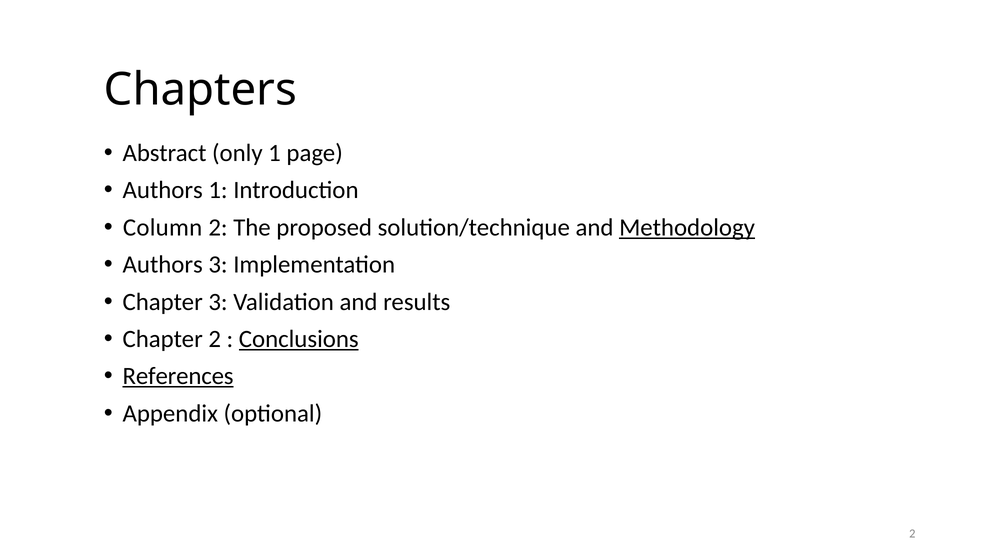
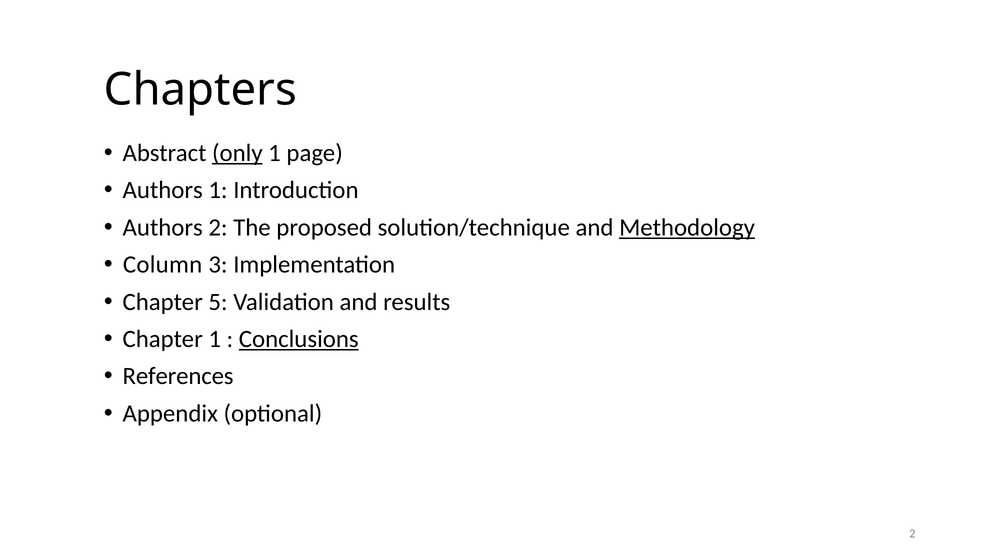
only underline: none -> present (237, 153)
Column: Column -> Authors (163, 228)
Authors: Authors -> Column (163, 265)
Chapter 3: 3 -> 5 (218, 302)
Chapter 2: 2 -> 1 (215, 339)
References underline: present -> none (178, 376)
